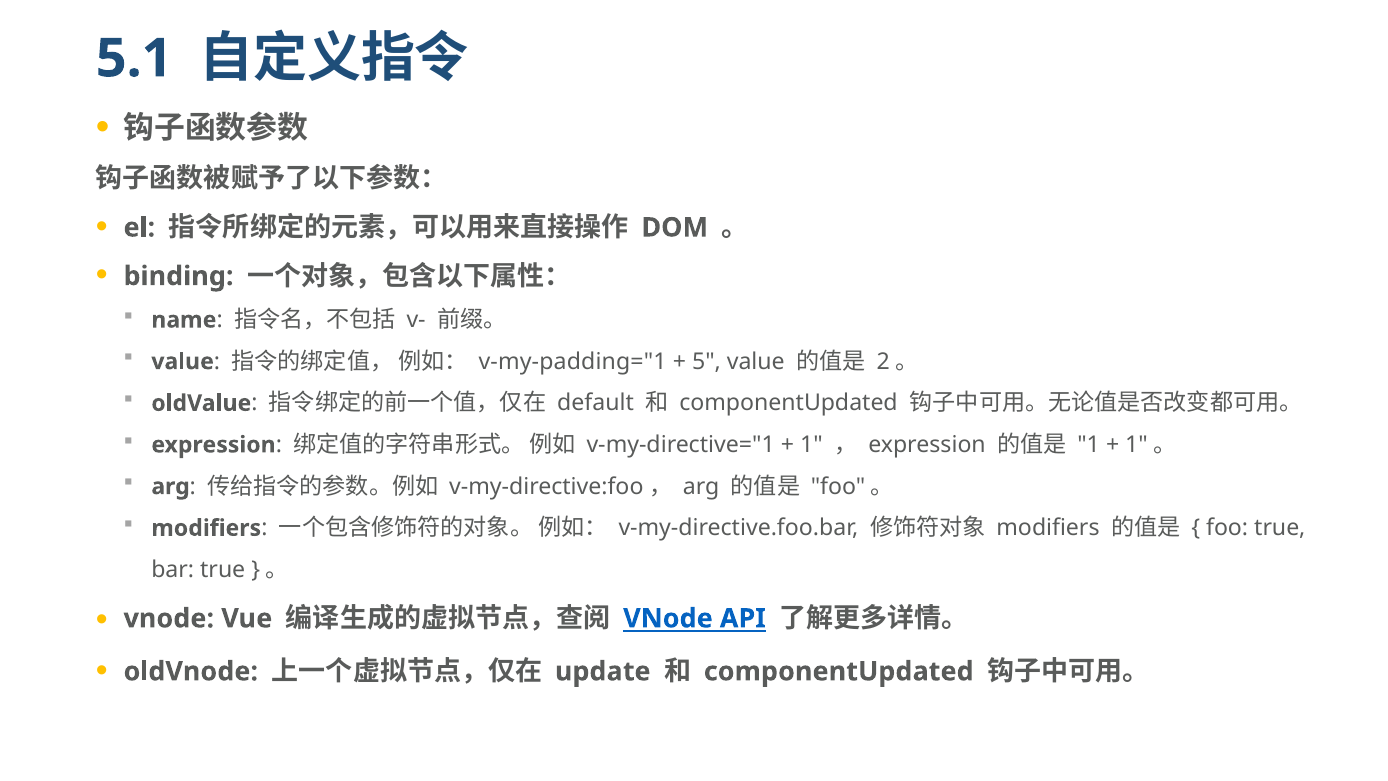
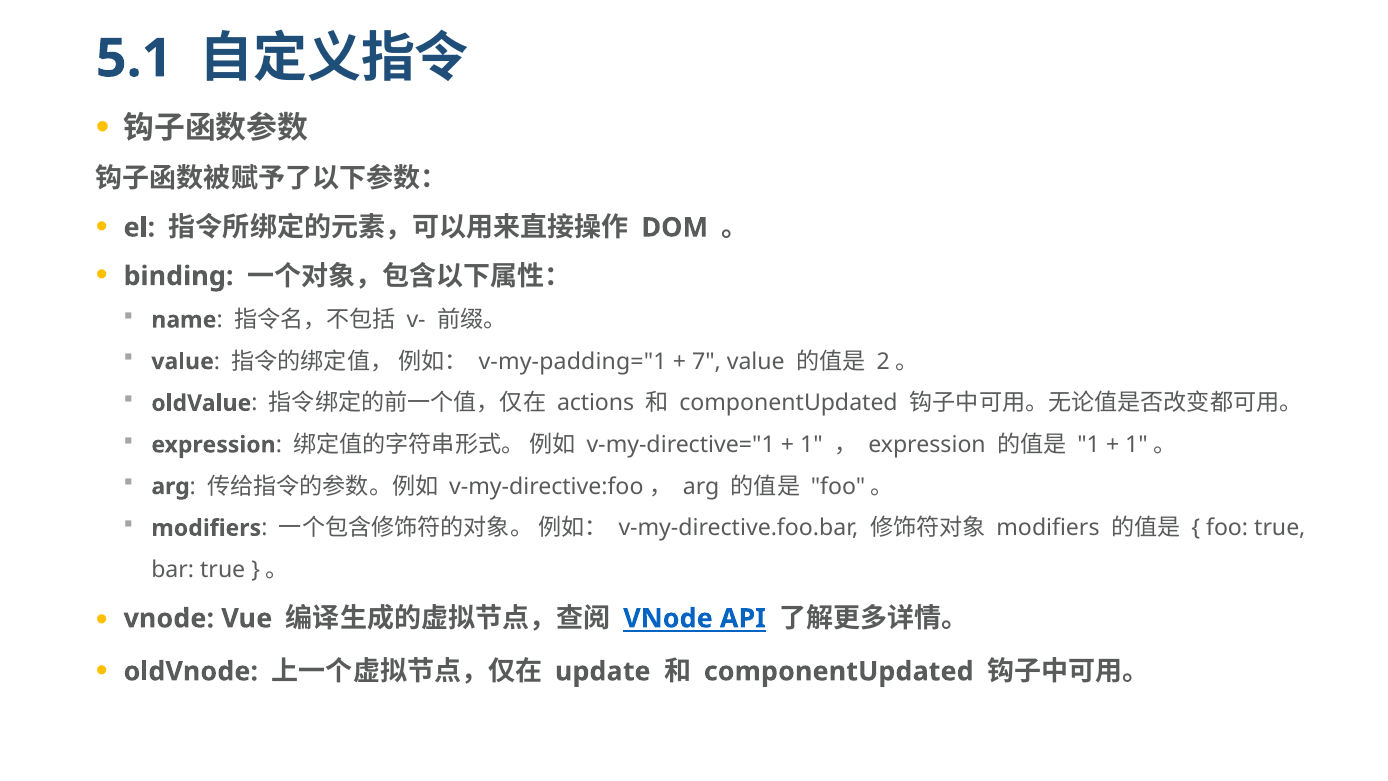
5: 5 -> 7 (706, 361)
default: default -> actions (596, 403)
